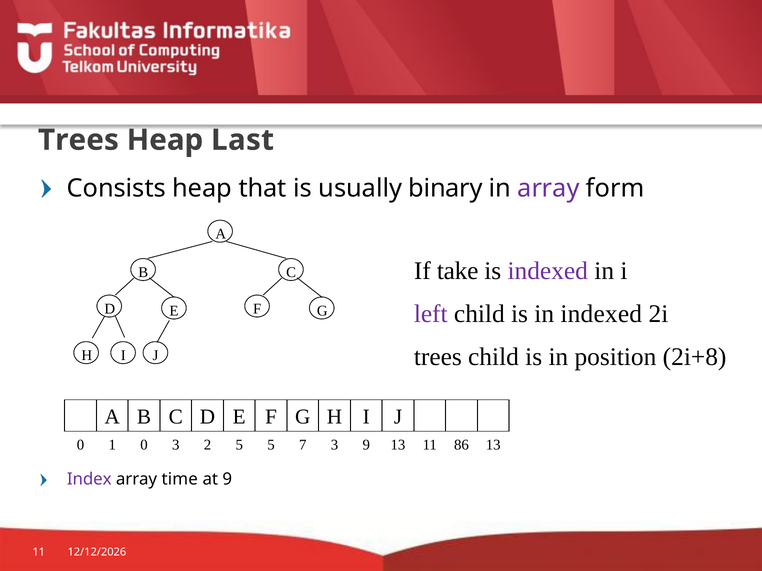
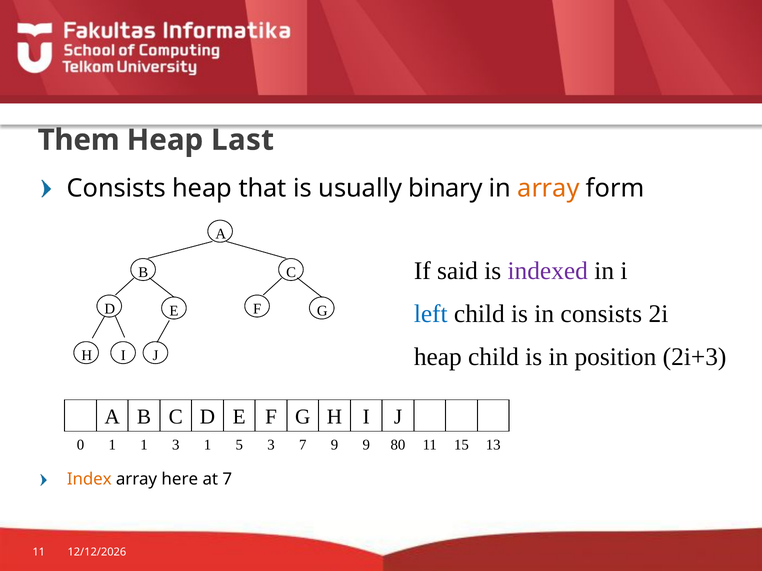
Trees: Trees -> Them (79, 140)
array colour: purple -> orange (548, 188)
take: take -> said (458, 271)
left colour: purple -> blue (431, 314)
in indexed: indexed -> consists (601, 314)
trees: trees -> heap (438, 357)
2i+8: 2i+8 -> 2i+3 (695, 357)
1 0: 0 -> 1 (144, 445)
3 2: 2 -> 1 (207, 445)
5 5: 5 -> 3 (271, 445)
7 3: 3 -> 9 (335, 445)
9 13: 13 -> 80 (398, 445)
86: 86 -> 15 (461, 445)
Index colour: purple -> orange (89, 480)
time: time -> here (180, 480)
at 9: 9 -> 7 (227, 480)
